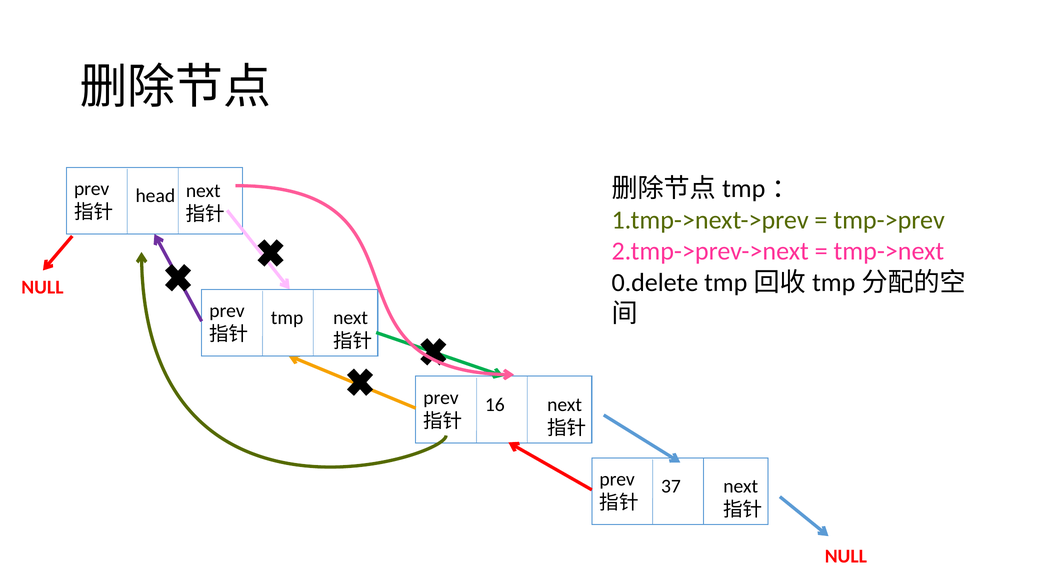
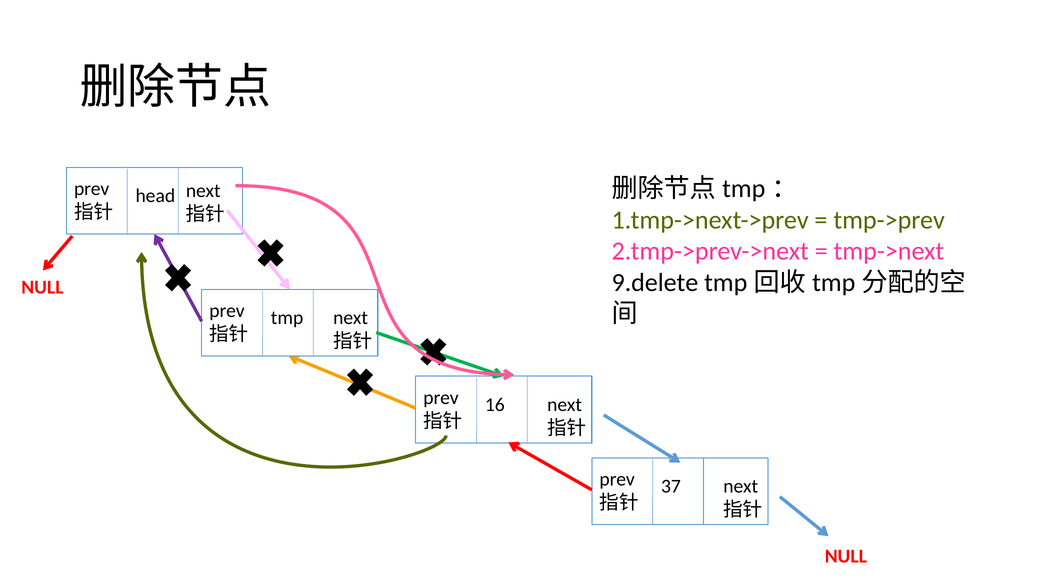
0.delete: 0.delete -> 9.delete (655, 283)
